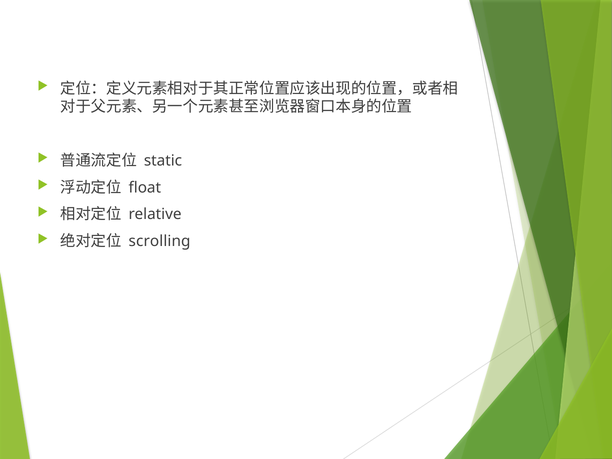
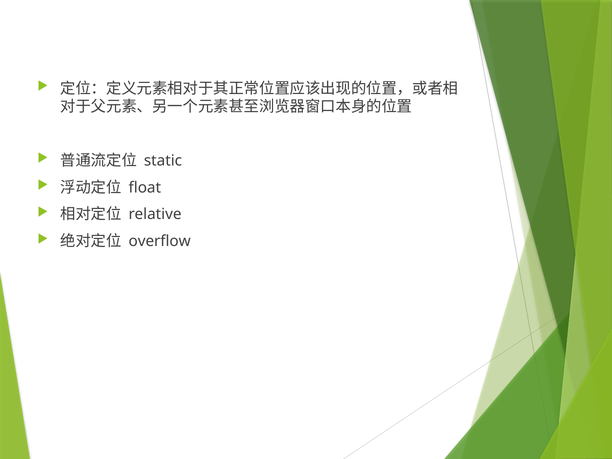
scrolling: scrolling -> overflow (160, 241)
